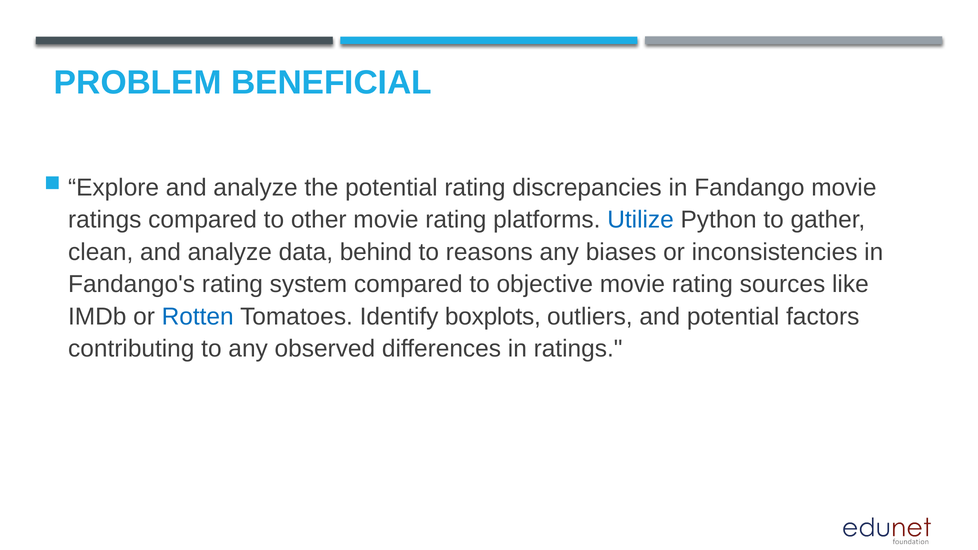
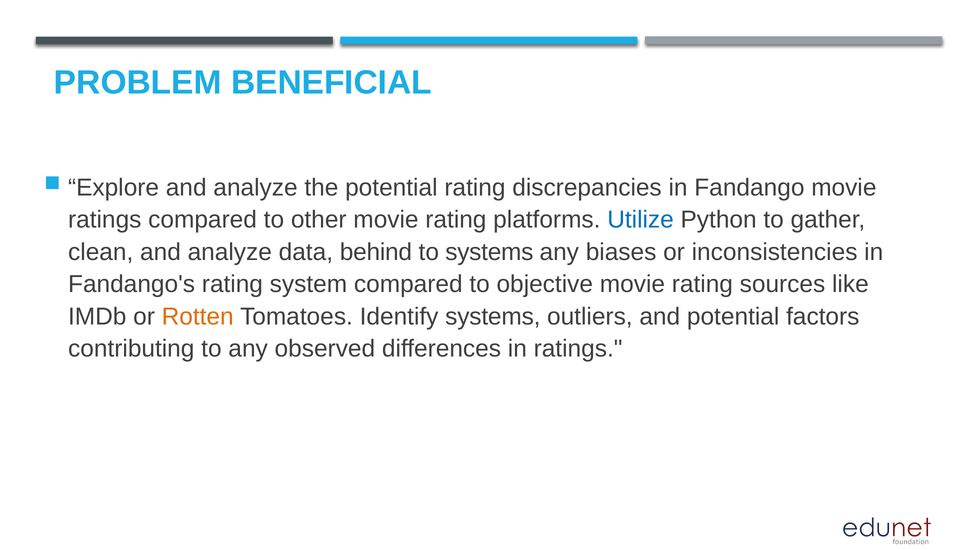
to reasons: reasons -> systems (489, 252)
Rotten colour: blue -> orange (198, 317)
Identify boxplots: boxplots -> systems (493, 317)
